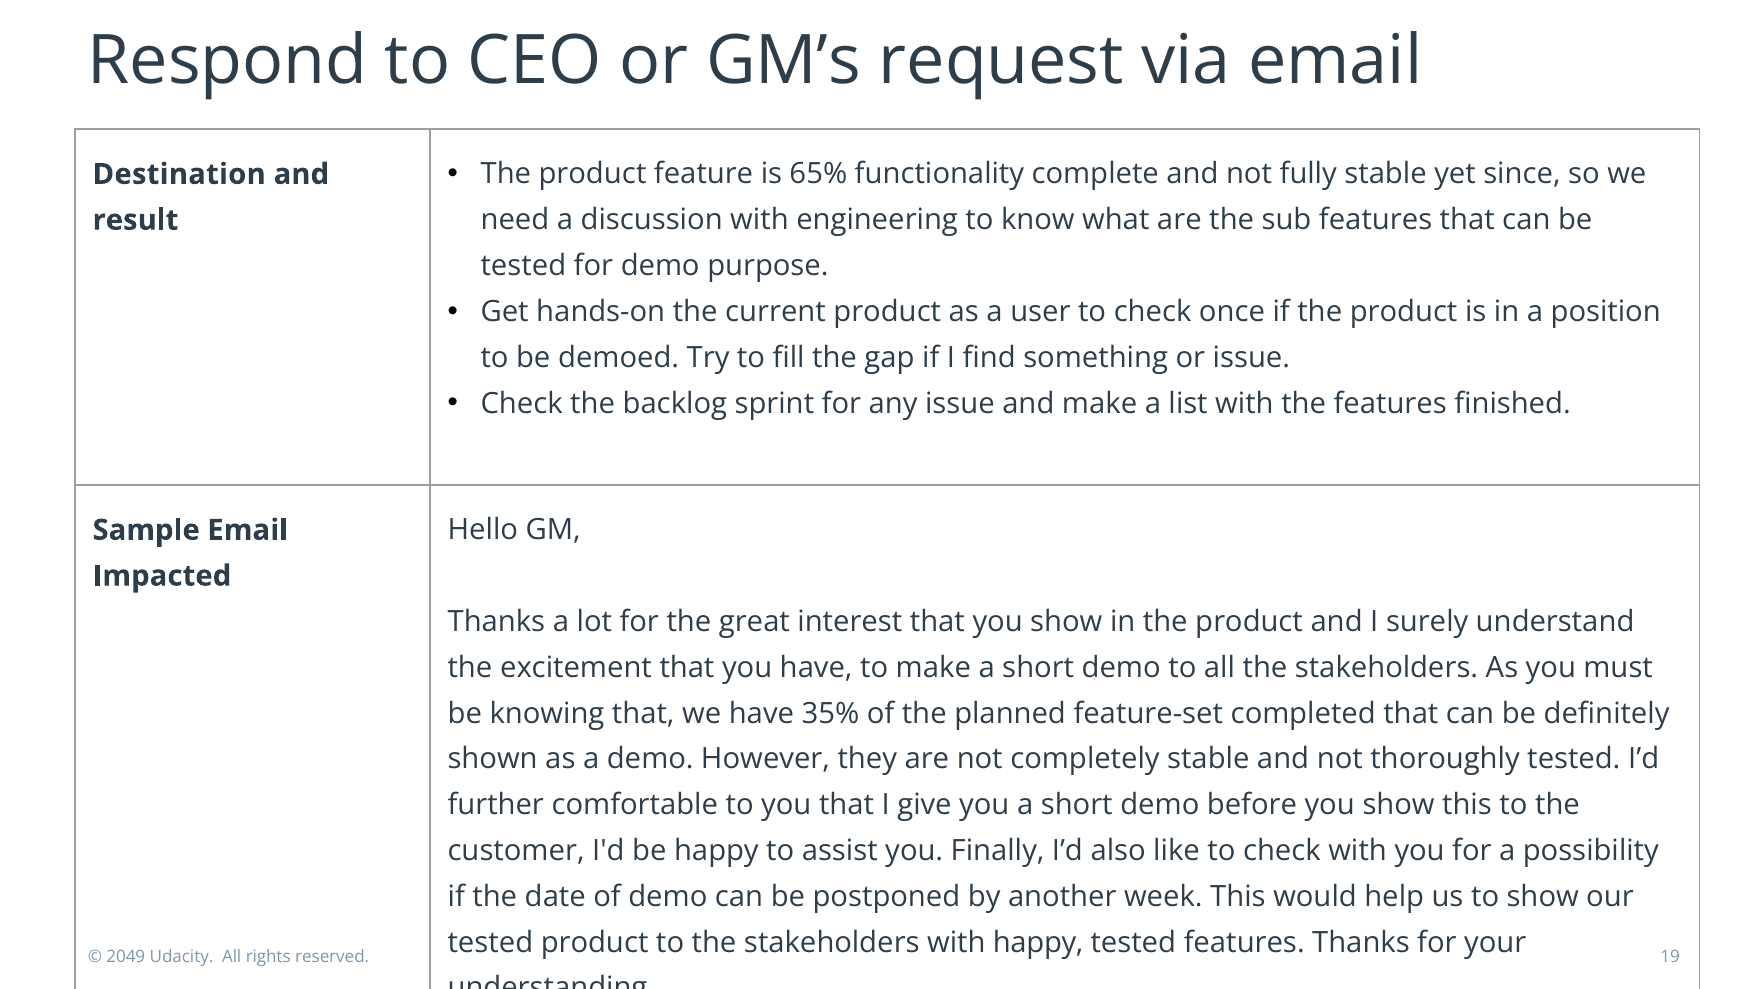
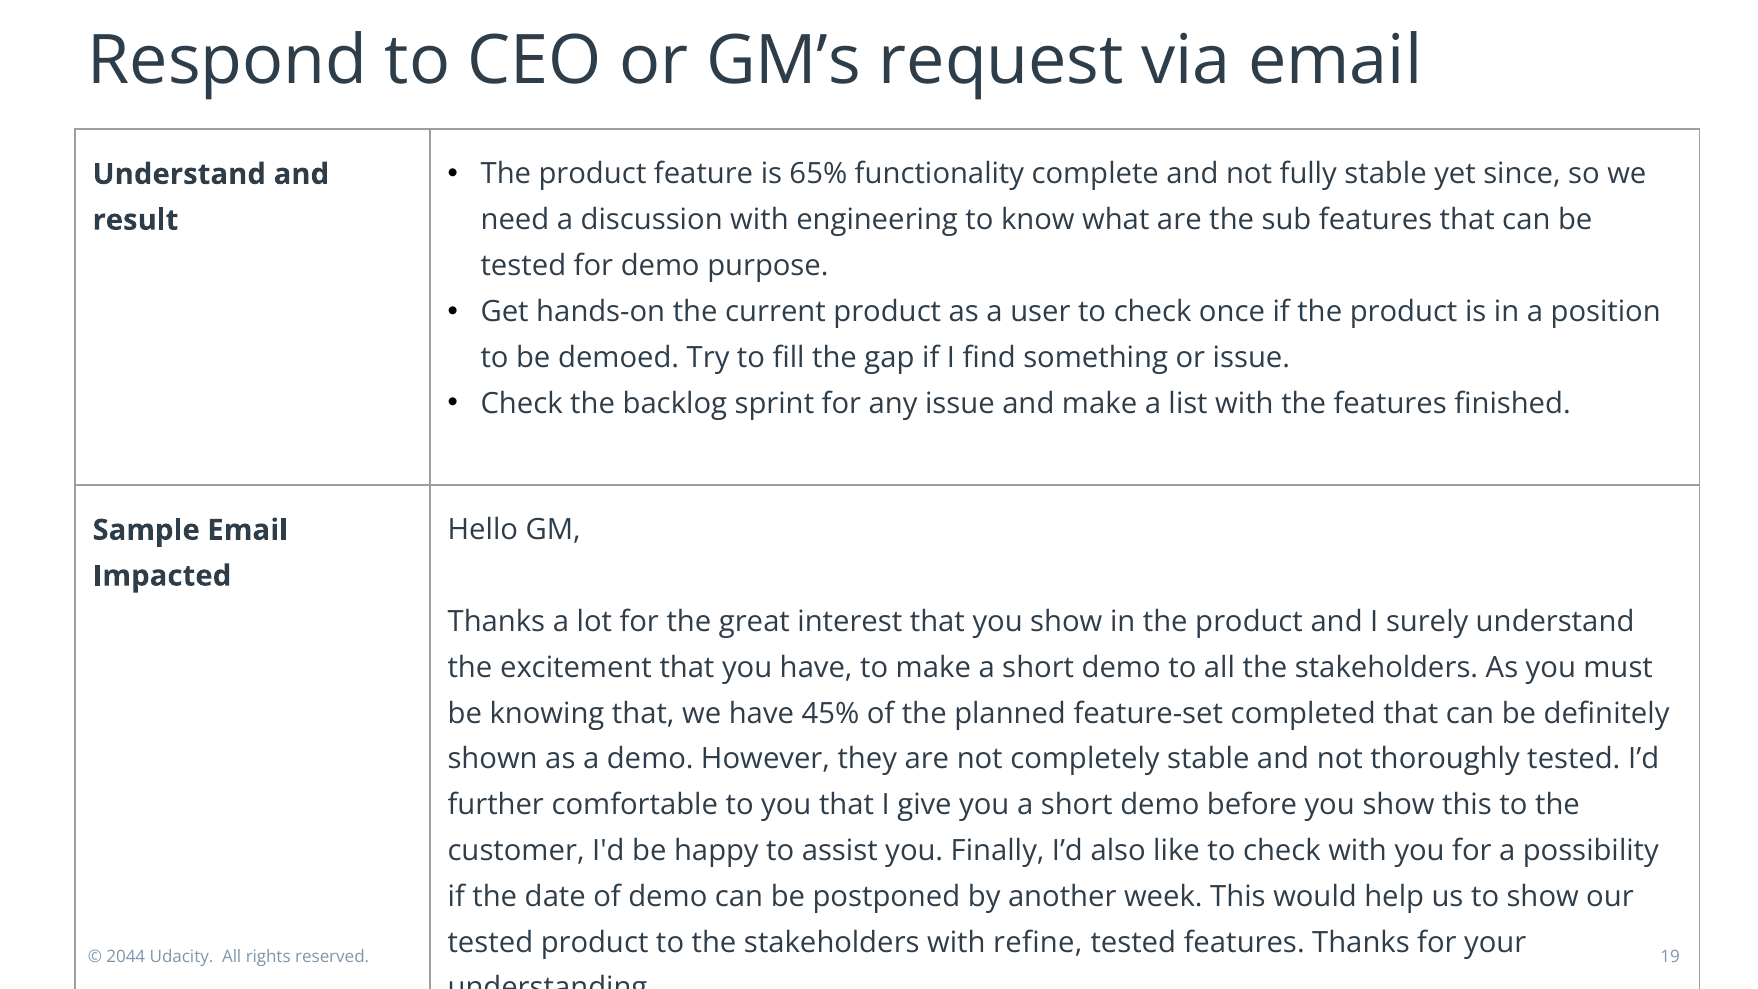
Destination: Destination -> Understand (179, 174)
35%: 35% -> 45% (830, 713)
with happy: happy -> refine (1038, 942)
2049: 2049 -> 2044 (126, 956)
